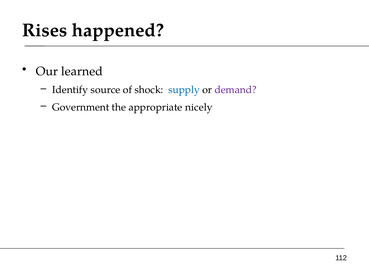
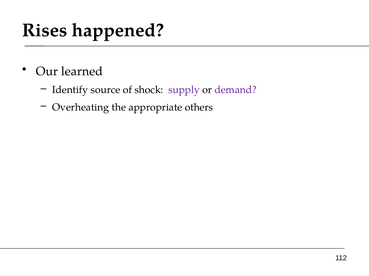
supply colour: blue -> purple (184, 90)
Government: Government -> Overheating (81, 108)
nicely: nicely -> others (199, 108)
